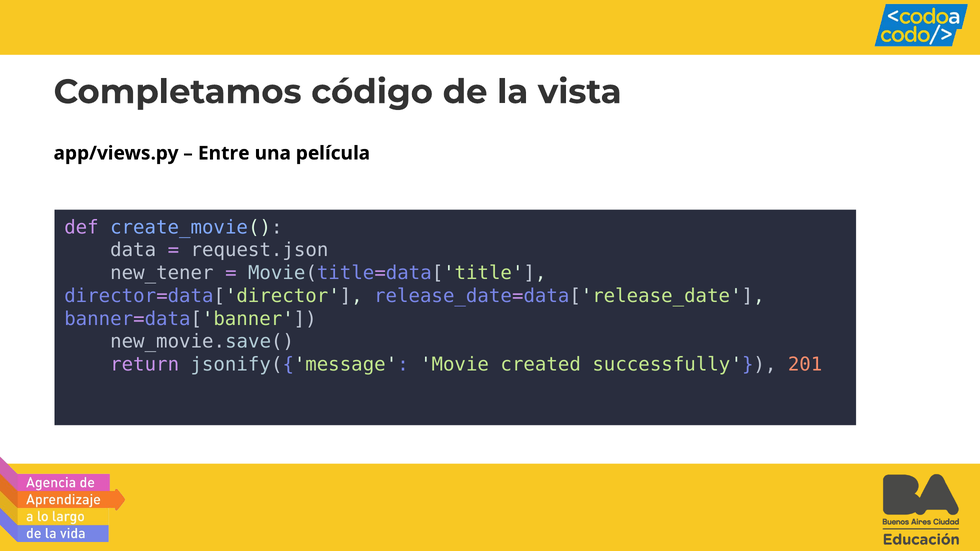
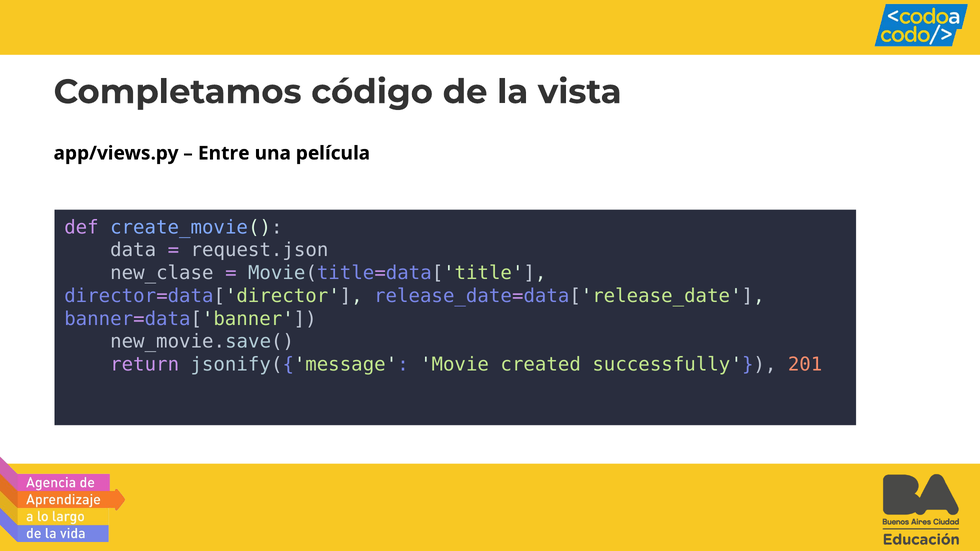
new_tener: new_tener -> new_clase (162, 273)
